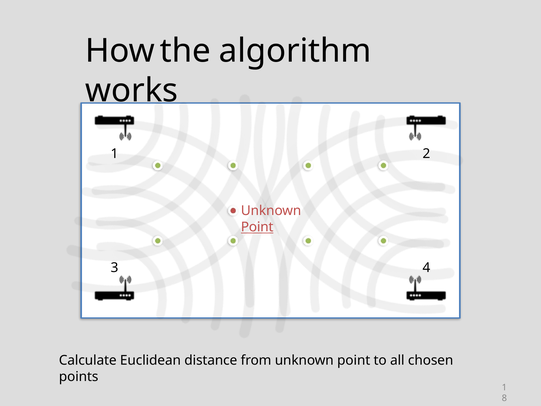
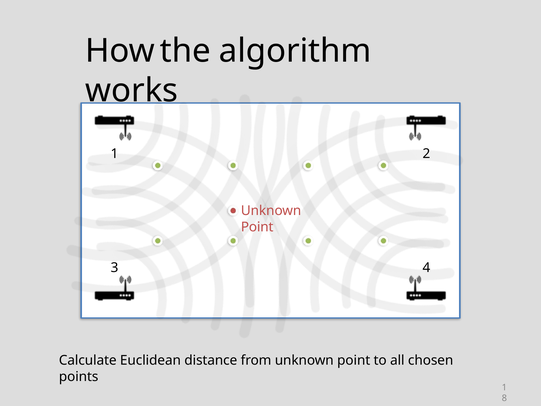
Point underline: present -> none (257, 227)
